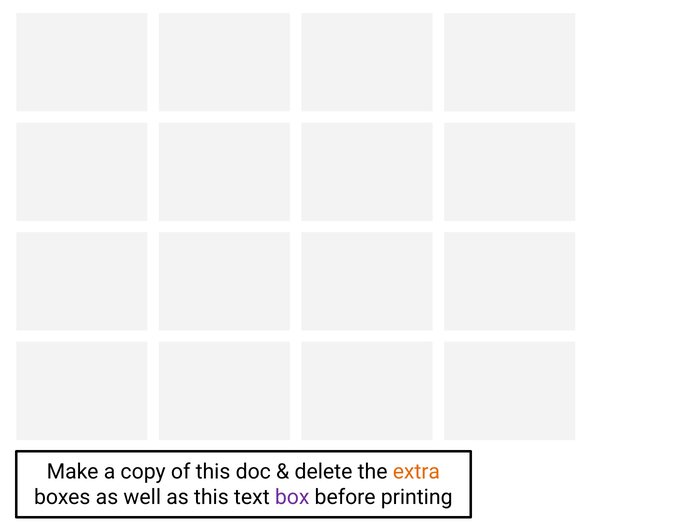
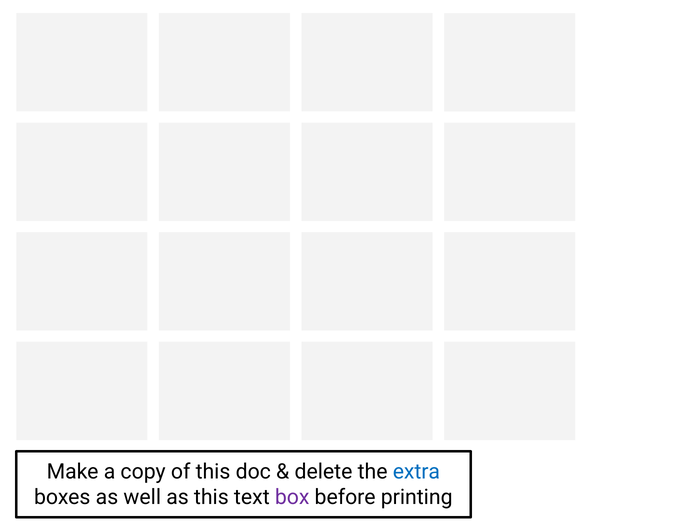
extra colour: orange -> blue (416, 472)
